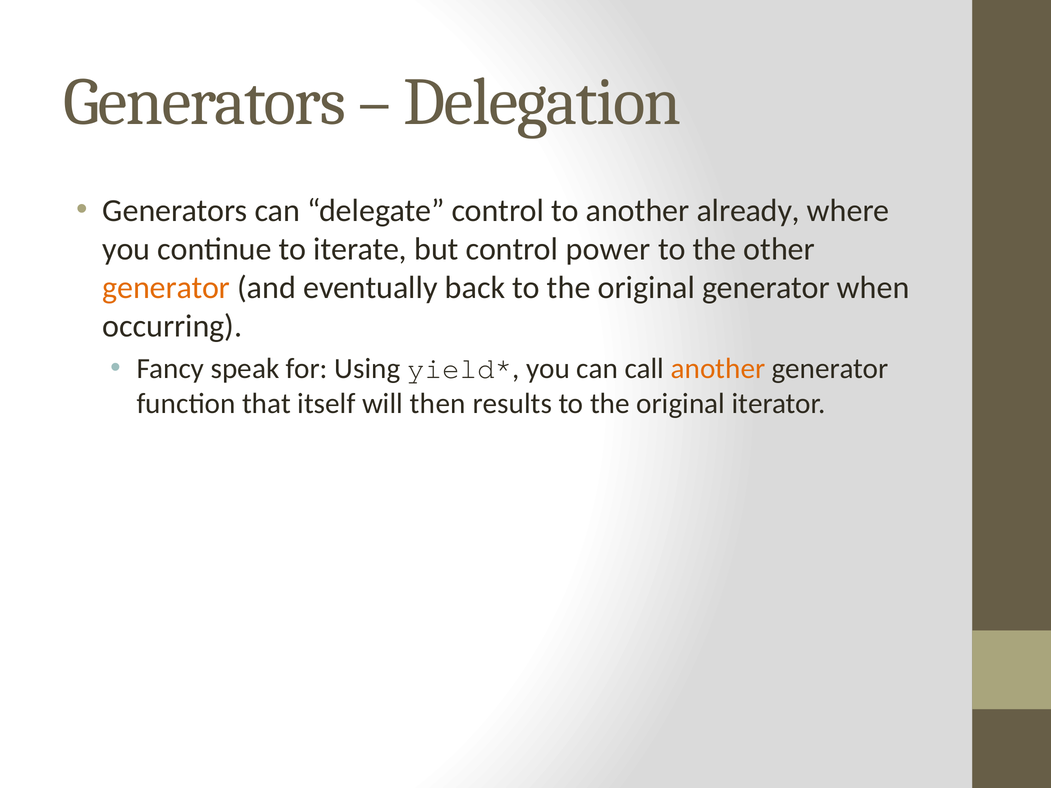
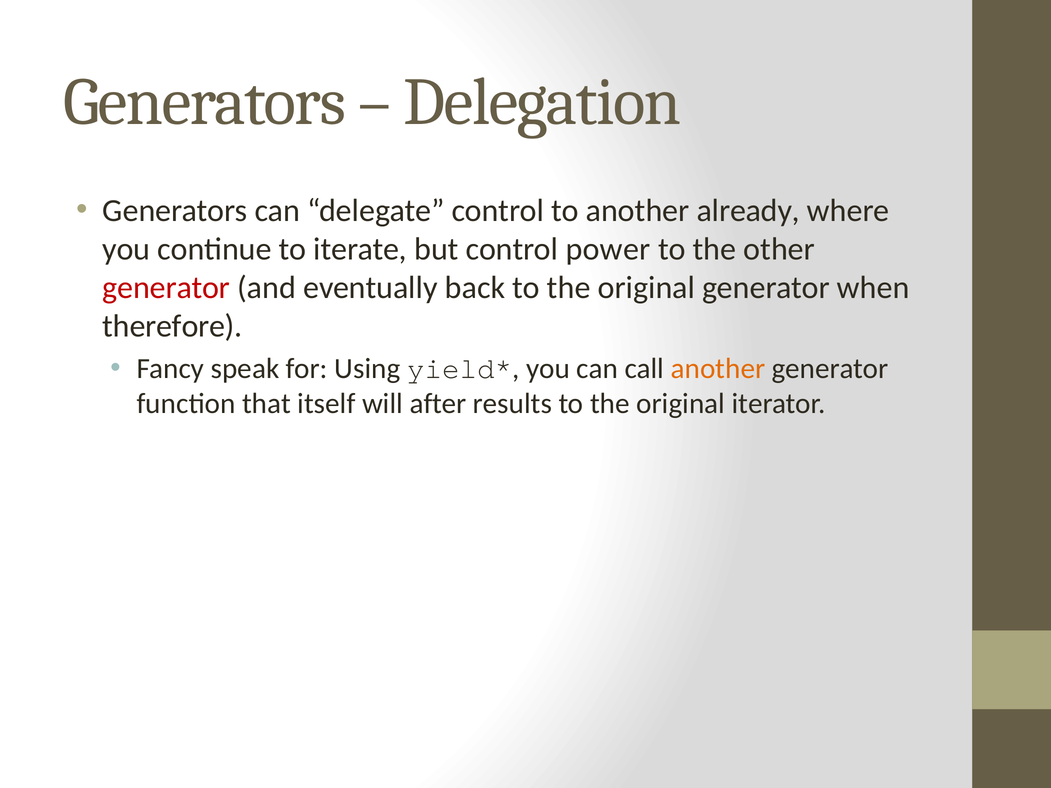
generator colour: orange -> red (166, 288)
occurring: occurring -> therefore (172, 326)
then: then -> after (438, 404)
